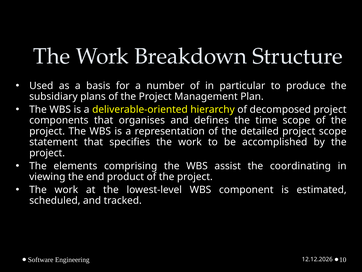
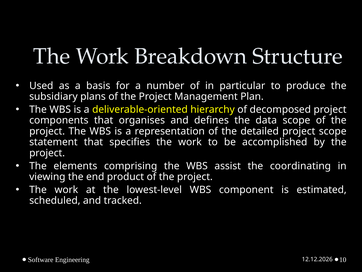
time: time -> data (266, 120)
